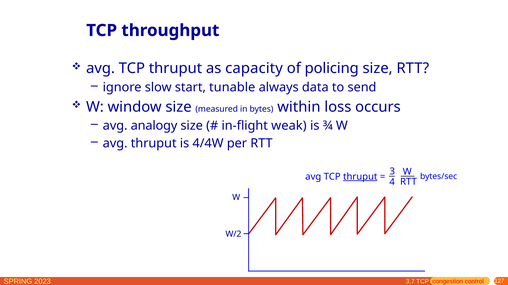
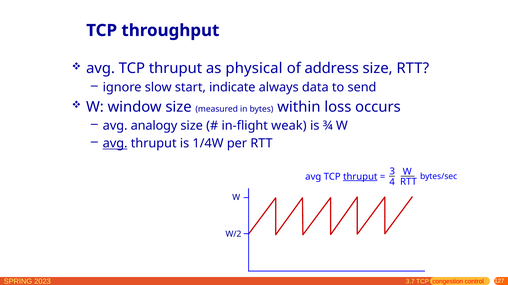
capacity: capacity -> physical (254, 69)
policing: policing -> address (332, 69)
tunable: tunable -> indicate (232, 88)
avg underline: none -> present (115, 144)
4/4W: 4/4W -> 1/4W (208, 144)
